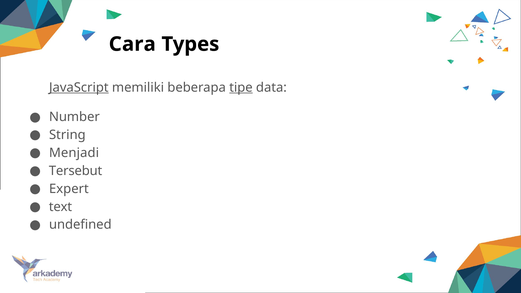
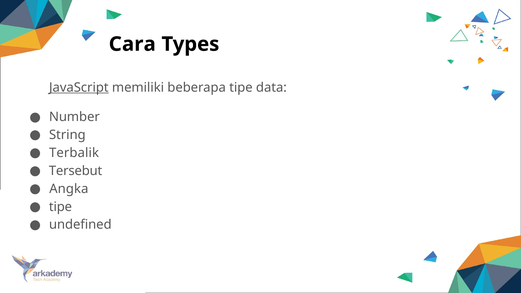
tipe underline: present -> none (241, 87)
Menjadi: Menjadi -> Terbalik (74, 153)
Expert: Expert -> Angka (69, 189)
text: text -> tipe (60, 207)
